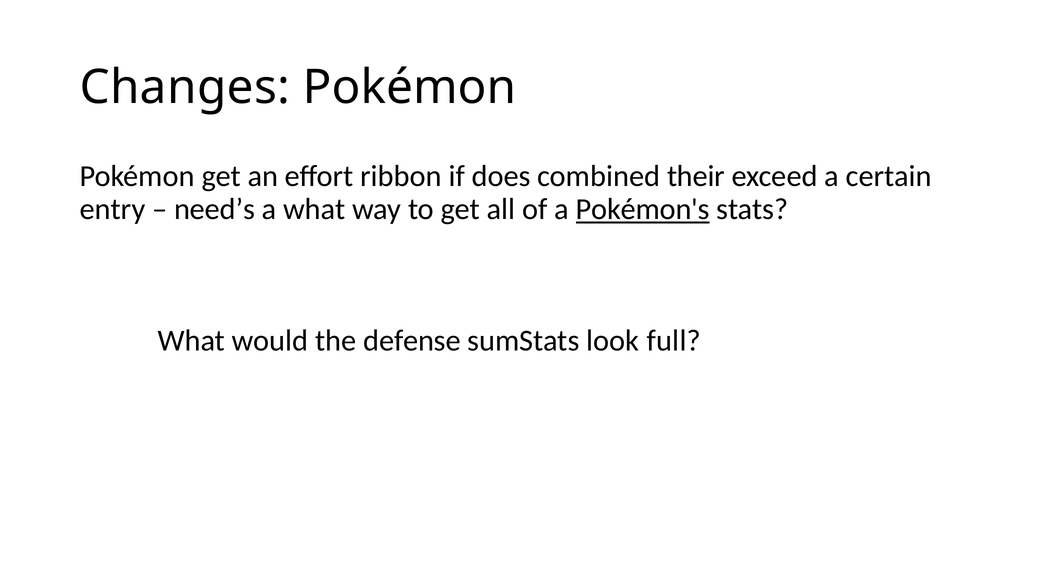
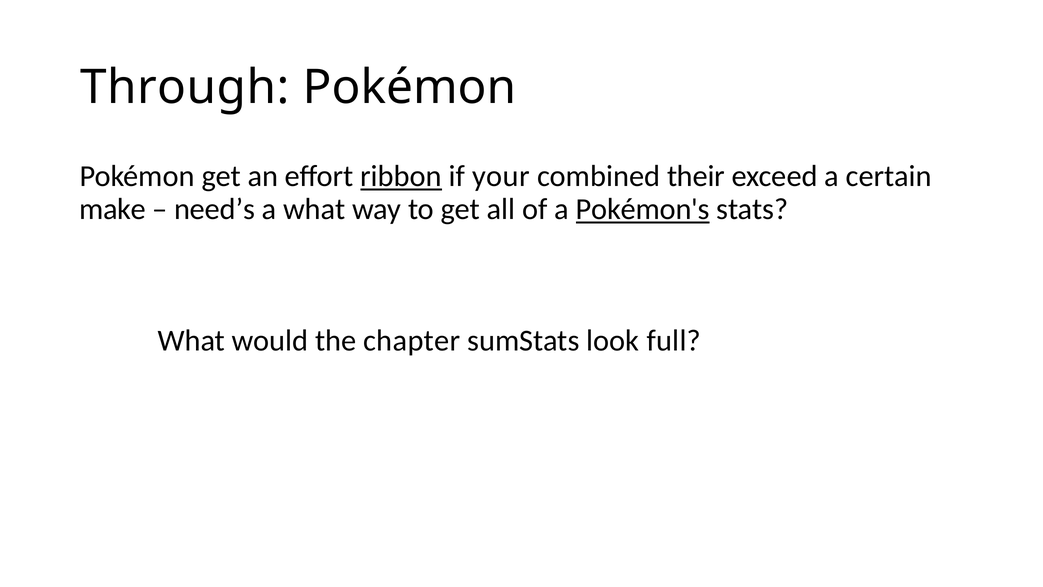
Changes: Changes -> Through (185, 88)
ribbon underline: none -> present (401, 176)
does: does -> your (501, 176)
entry: entry -> make (113, 209)
defense: defense -> chapter (412, 340)
